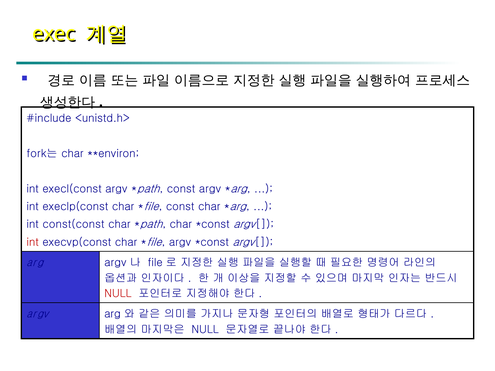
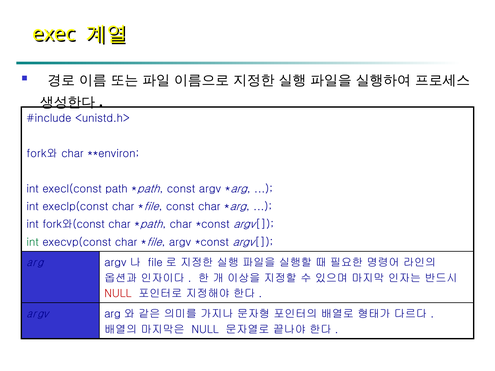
fork는: fork는 -> fork와 (42, 154)
execl(const argv: argv -> path (116, 189)
const(const: const(const -> fork와(const (74, 225)
int colour: red -> green (33, 242)
